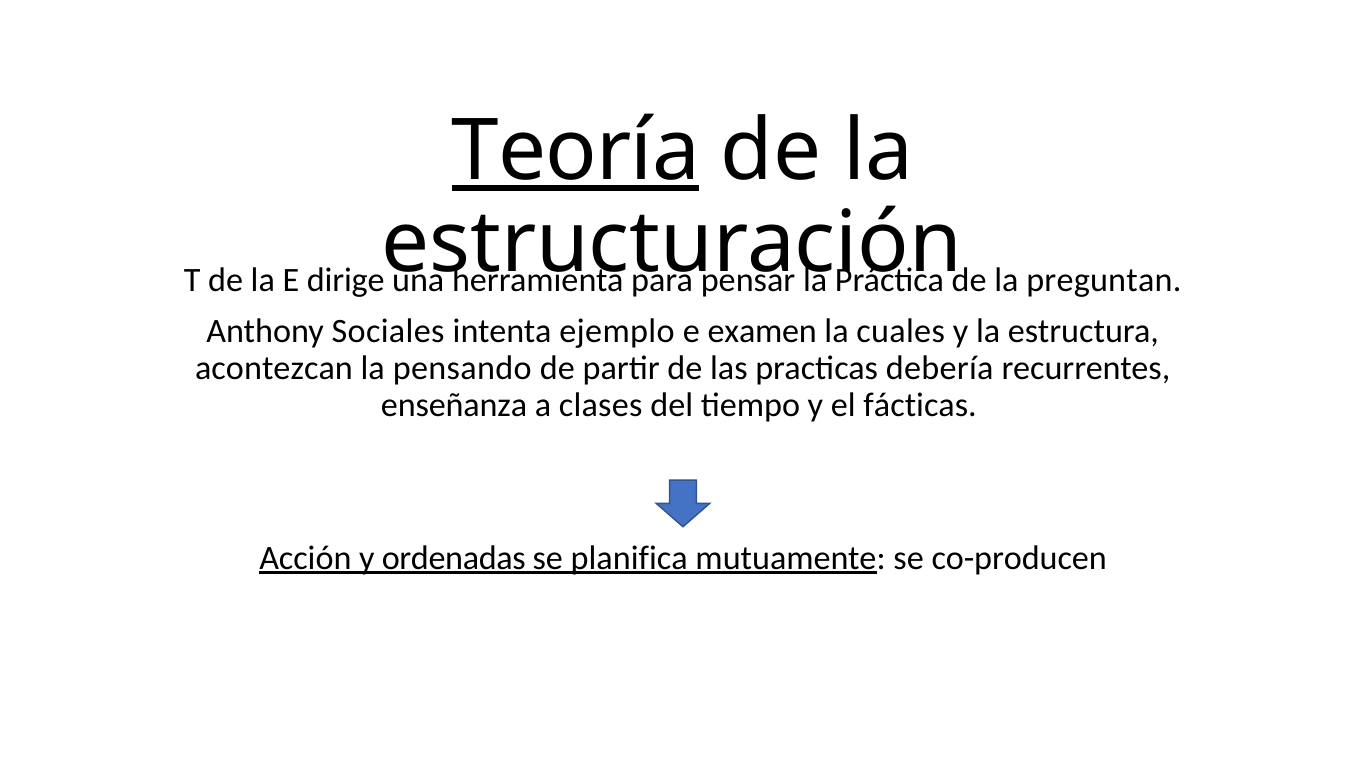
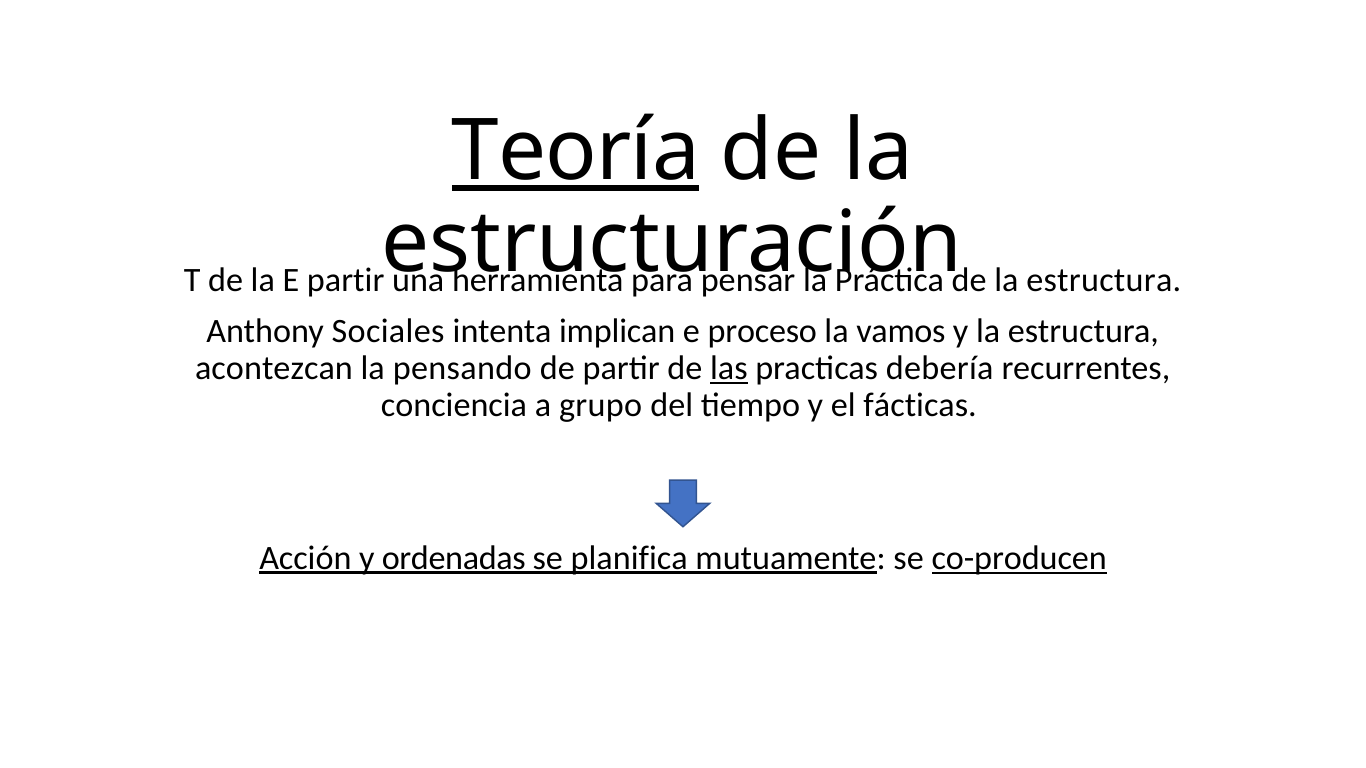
E dirige: dirige -> partir (346, 280)
de la preguntan: preguntan -> estructura (1104, 280)
ejemplo: ejemplo -> implican (617, 331)
examen: examen -> proceso (762, 331)
cuales: cuales -> vamos (901, 331)
las underline: none -> present (729, 368)
enseñanza: enseñanza -> conciencia (454, 405)
clases: clases -> grupo (601, 405)
co-producen underline: none -> present (1019, 558)
